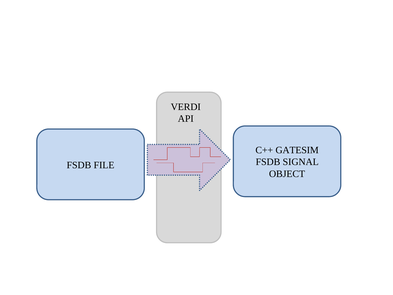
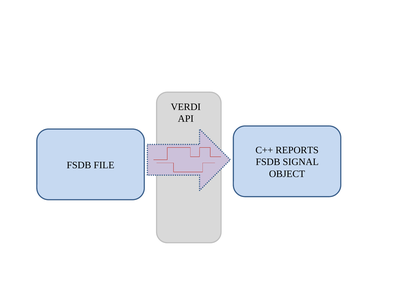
GATESIM: GATESIM -> REPORTS (297, 150)
